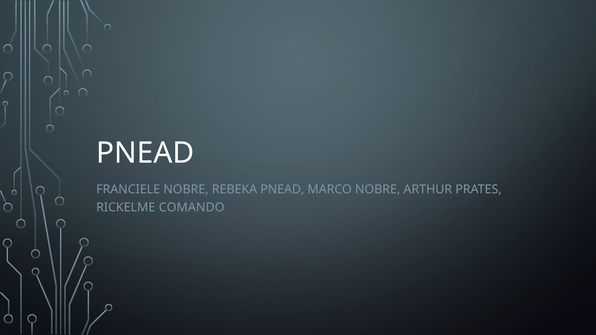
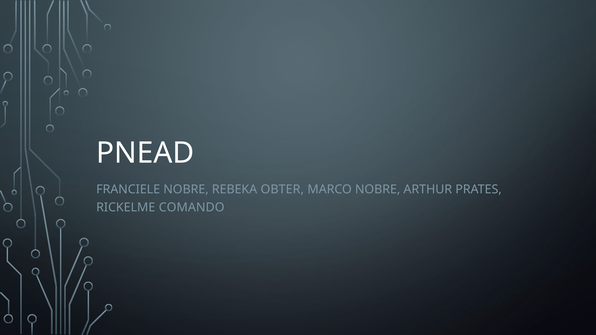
REBEKA PNEAD: PNEAD -> OBTER (282, 190)
